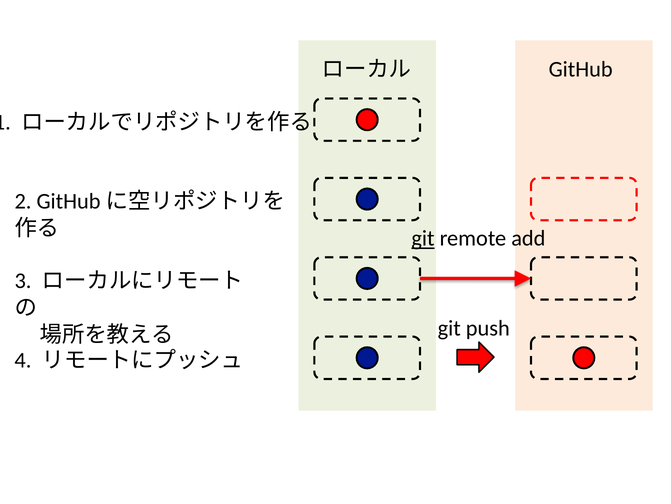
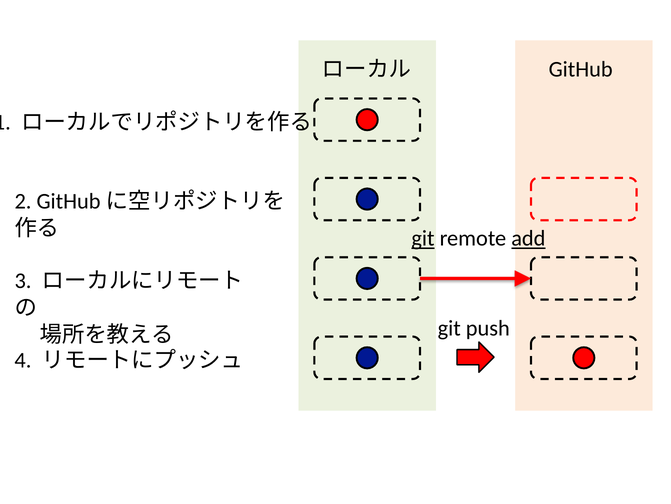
add underline: none -> present (528, 238)
